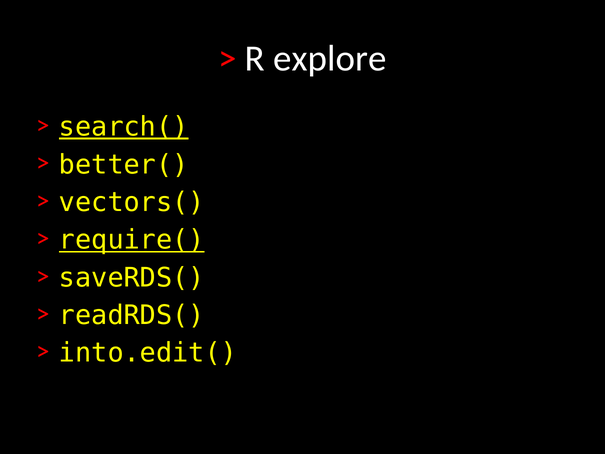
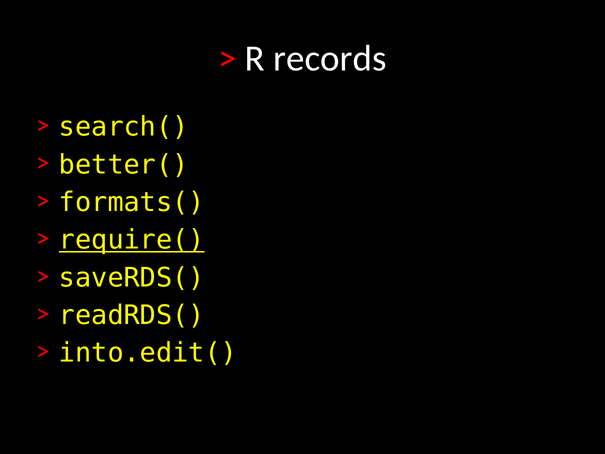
explore: explore -> records (330, 59)
search( underline: present -> none (124, 127)
vectors(: vectors( -> formats( (132, 202)
